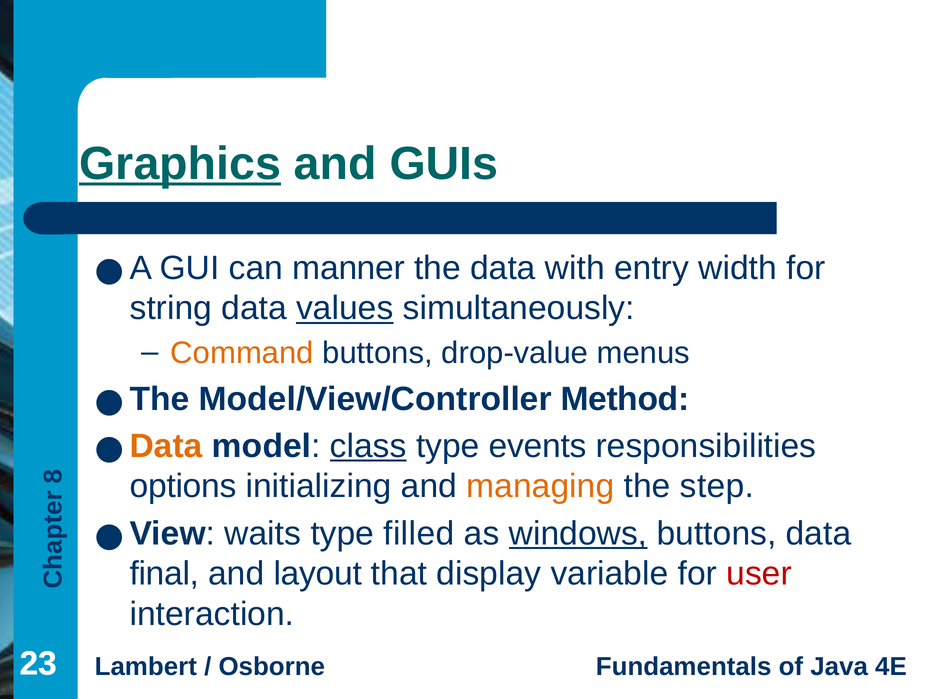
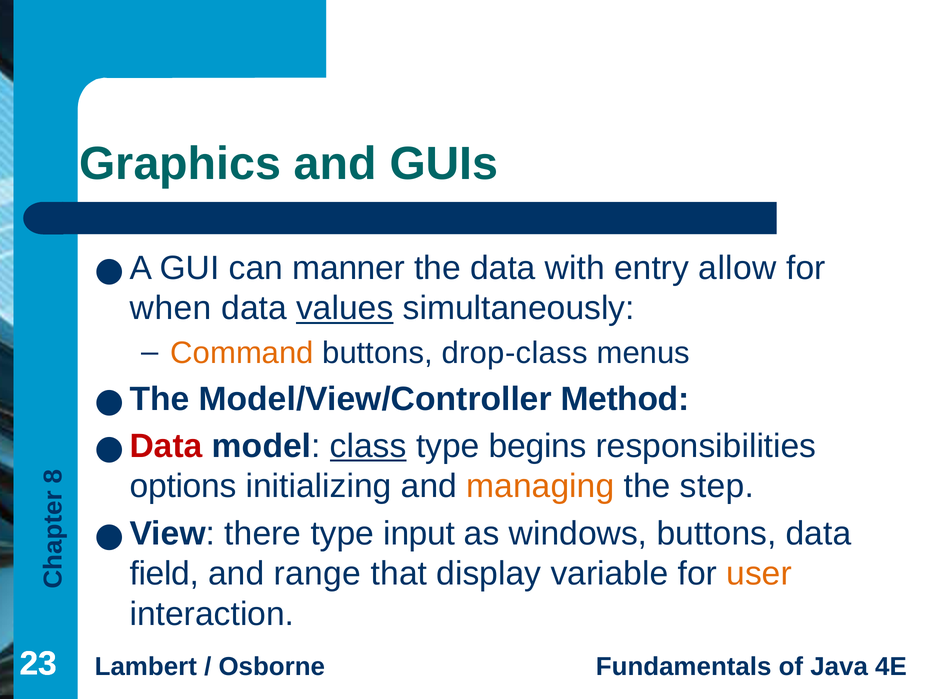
Graphics underline: present -> none (180, 164)
width: width -> allow (737, 268)
string: string -> when (171, 308)
drop-value: drop-value -> drop-class (515, 353)
Data colour: orange -> red (166, 446)
events: events -> begins (538, 446)
waits: waits -> there (263, 533)
filled: filled -> input (419, 533)
windows underline: present -> none (578, 533)
final: final -> field (164, 574)
layout: layout -> range (317, 574)
user colour: red -> orange (759, 574)
